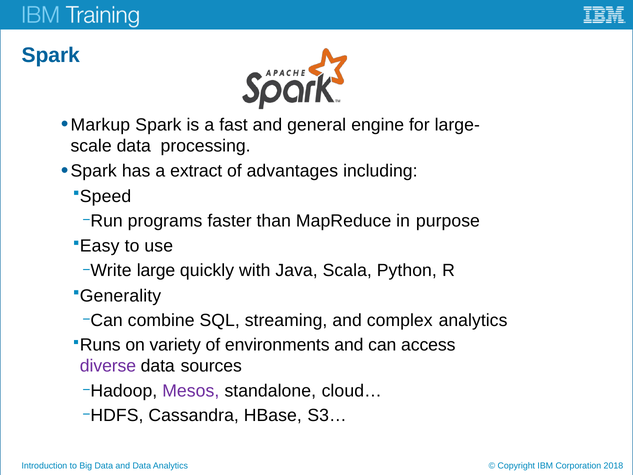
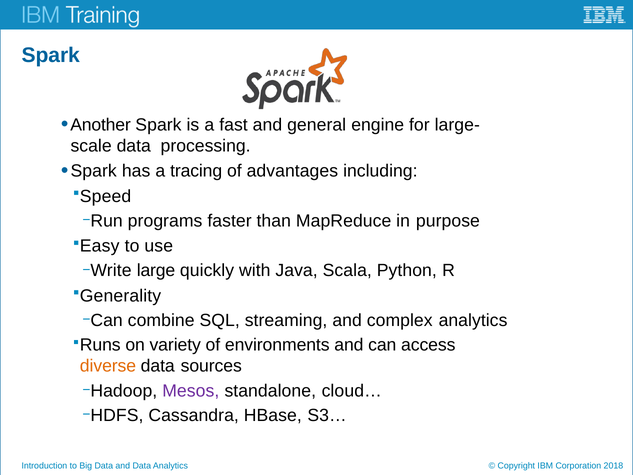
Markup: Markup -> Another (101, 125)
extract: extract -> tracing (196, 171)
diverse colour: purple -> orange (108, 366)
